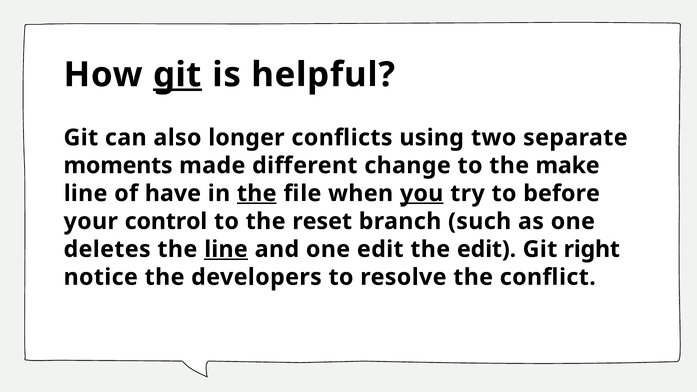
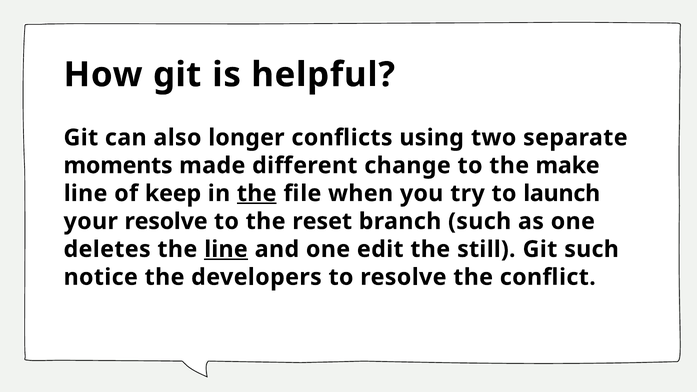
git underline: present -> none (177, 75)
have: have -> keep (173, 193)
you underline: present -> none (422, 193)
before: before -> launch (562, 193)
your control: control -> resolve (166, 221)
the edit: edit -> still (486, 249)
Git right: right -> such (592, 249)
